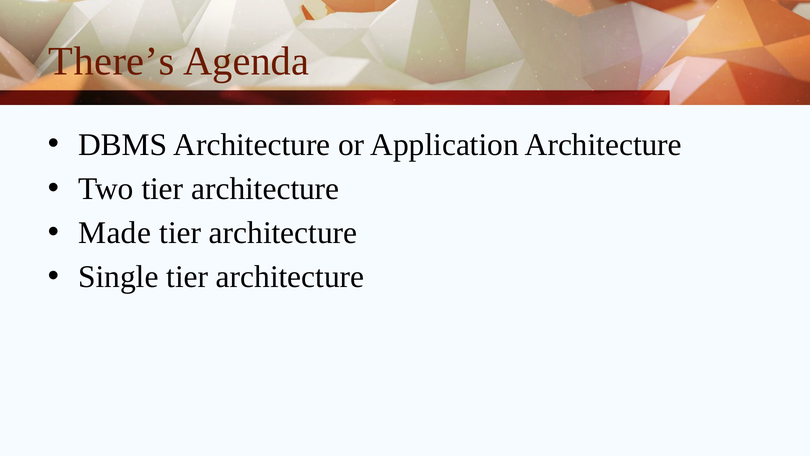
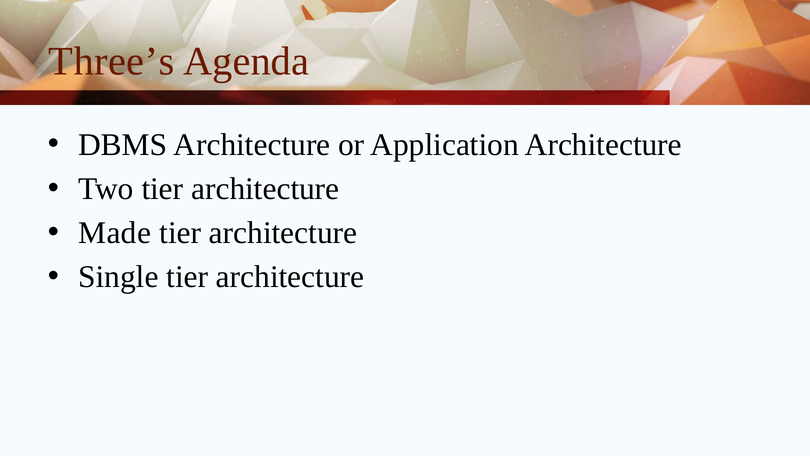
There’s: There’s -> Three’s (111, 62)
